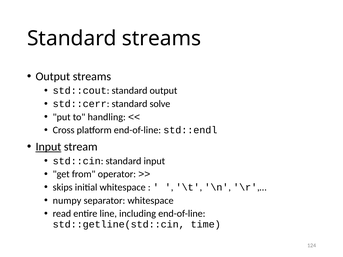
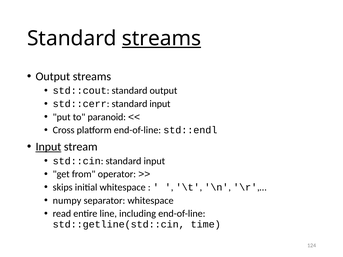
streams underline: none -> present (162, 38)
std::cerr standard solve: solve -> input (160, 104)
handling: handling -> paranoid (107, 117)
